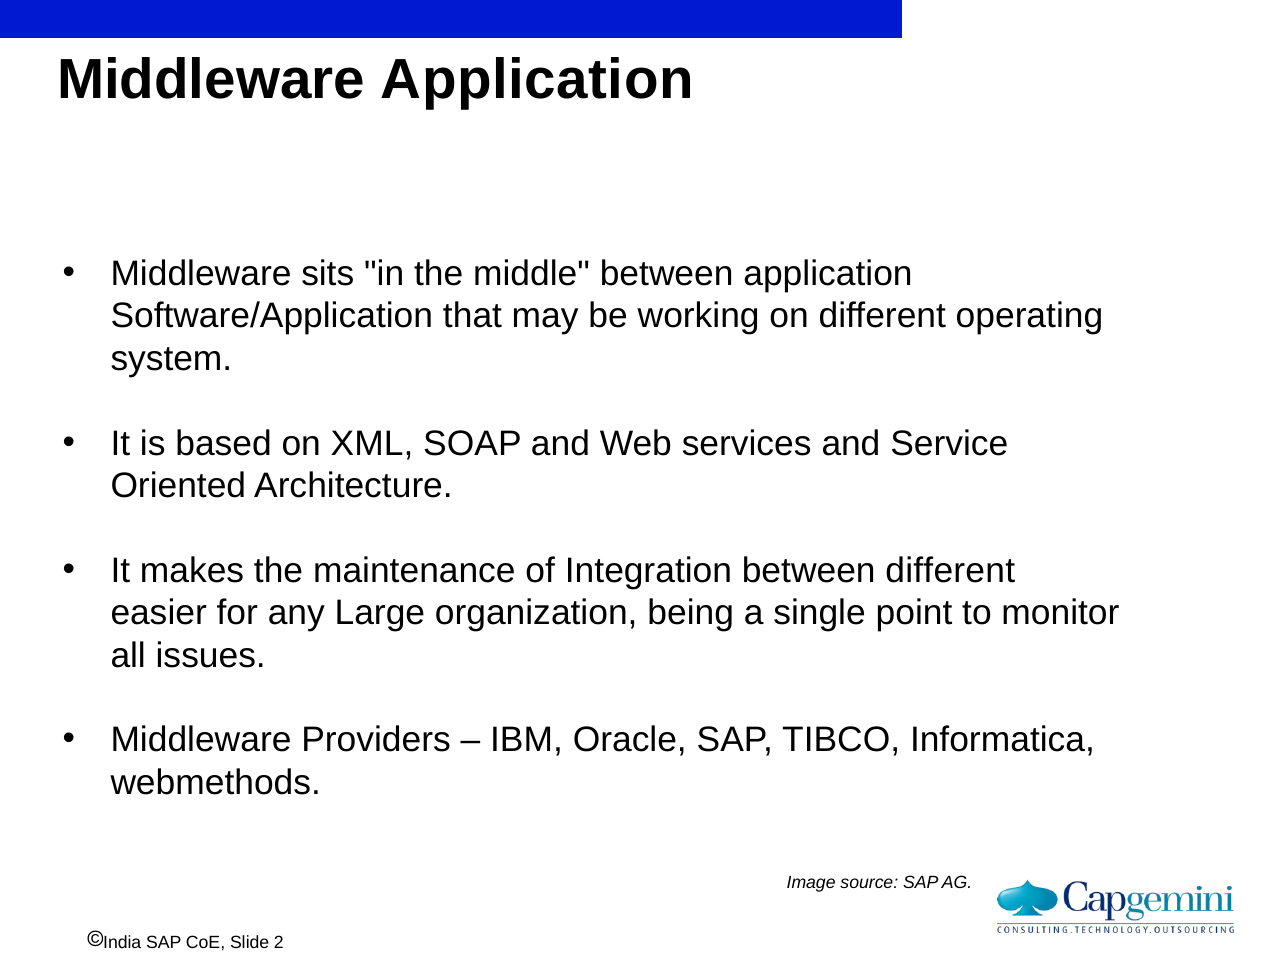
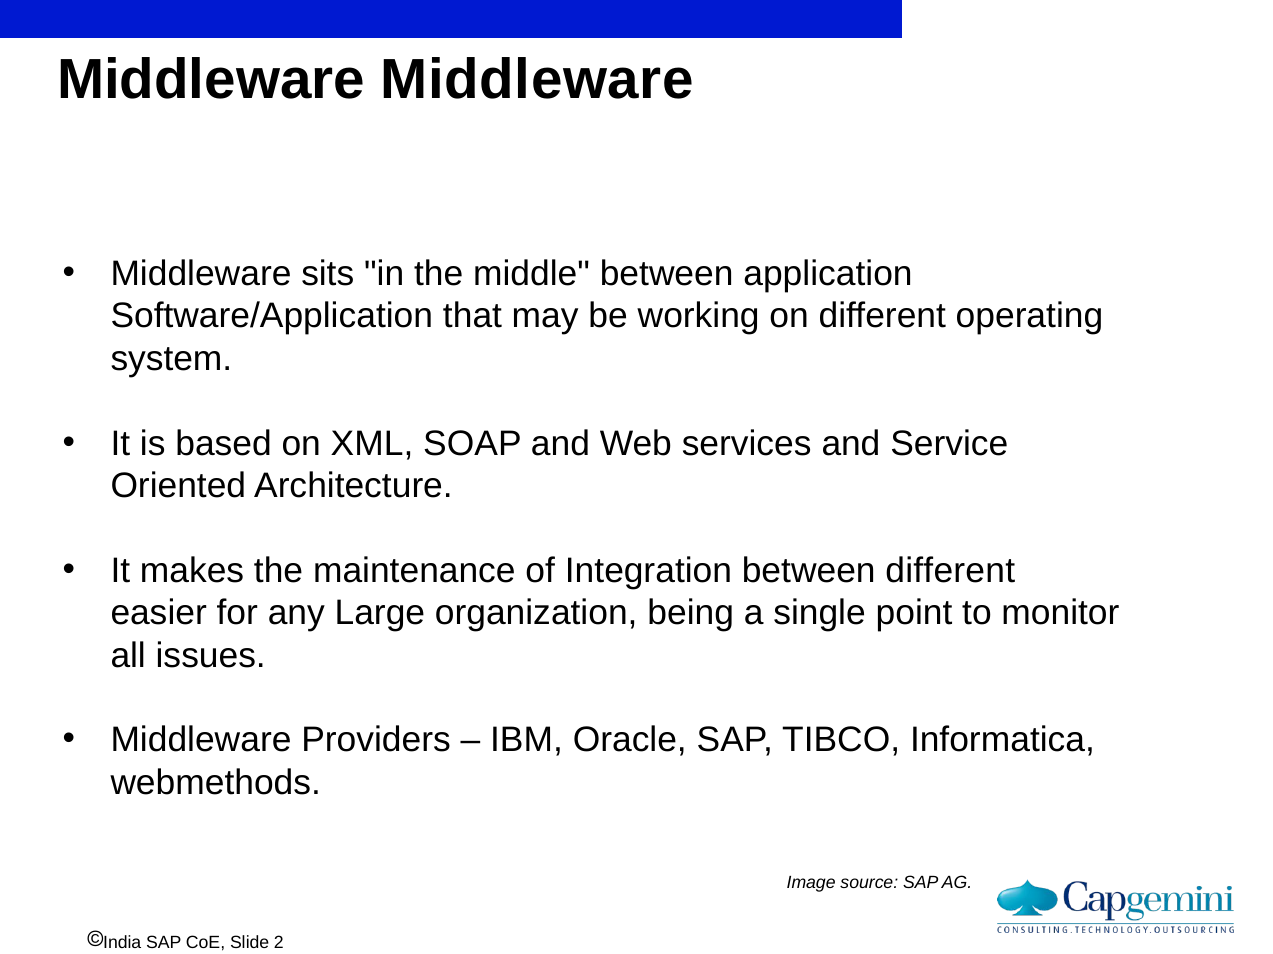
Middleware Application: Application -> Middleware (537, 80)
